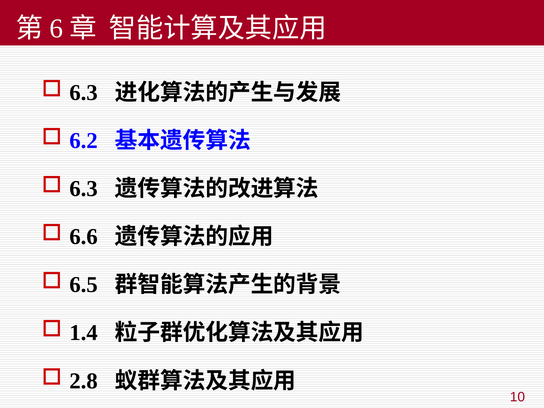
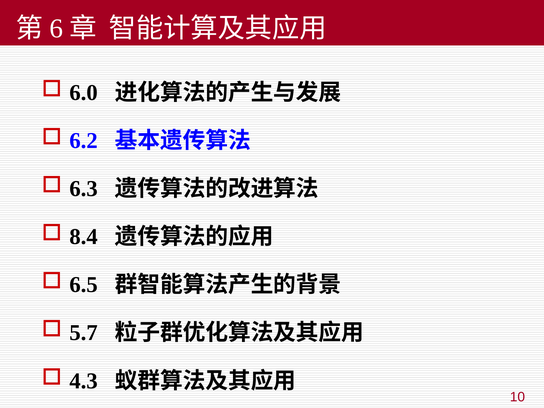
6.3: 6.3 -> 6.0 (84, 93)
6.6: 6.6 -> 8.4 (84, 237)
1.4: 1.4 -> 5.7 (84, 333)
2.8: 2.8 -> 4.3 (84, 381)
